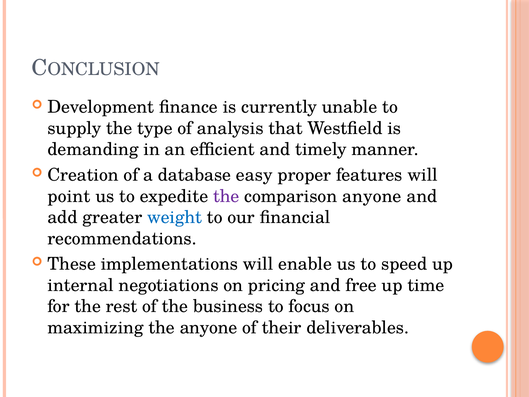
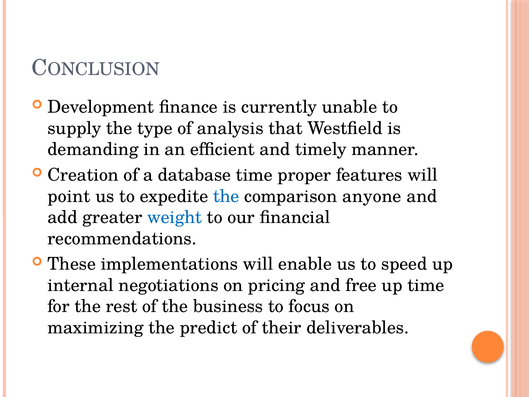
database easy: easy -> time (254, 175)
the colour: purple -> blue (226, 196)
the anyone: anyone -> predict (208, 327)
